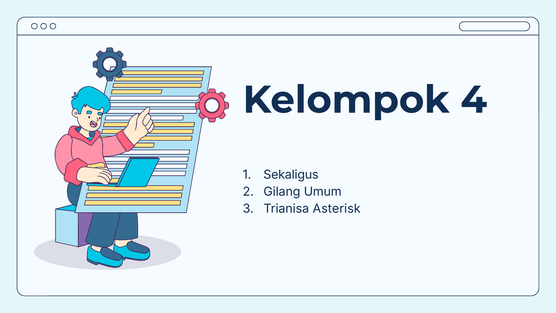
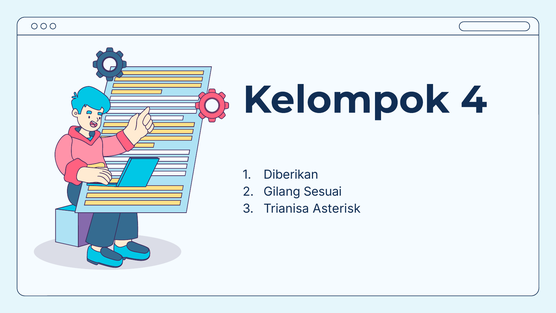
Sekaligus: Sekaligus -> Diberikan (291, 175)
Umum: Umum -> Sesuai (323, 192)
